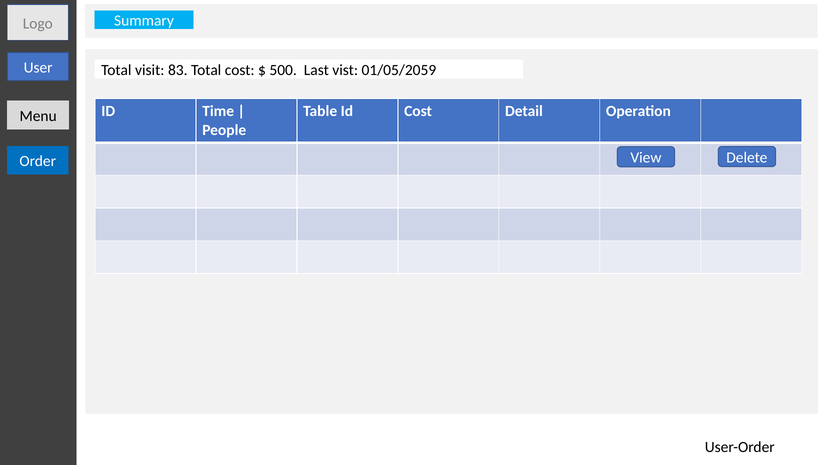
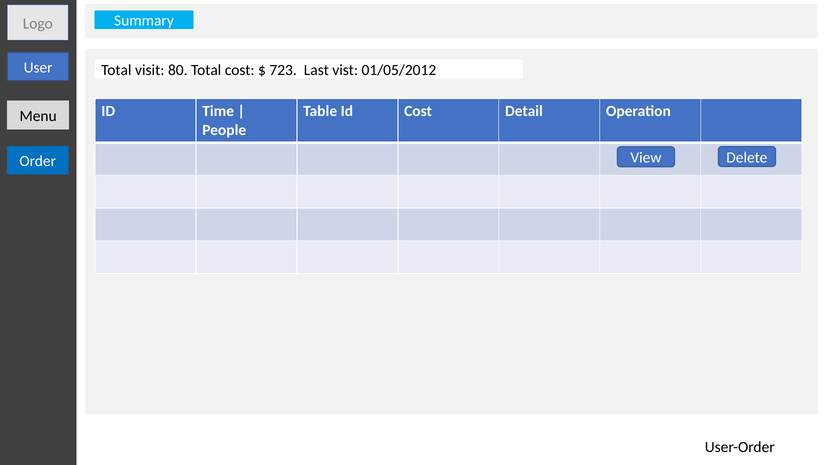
83: 83 -> 80 (178, 70)
500: 500 -> 723 (283, 70)
01/05/2059: 01/05/2059 -> 01/05/2012 (399, 70)
